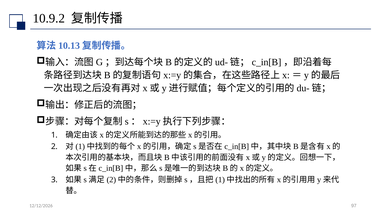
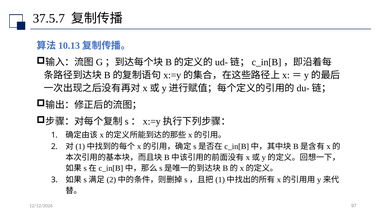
10.9.2: 10.9.2 -> 37.5.7 (49, 19)
